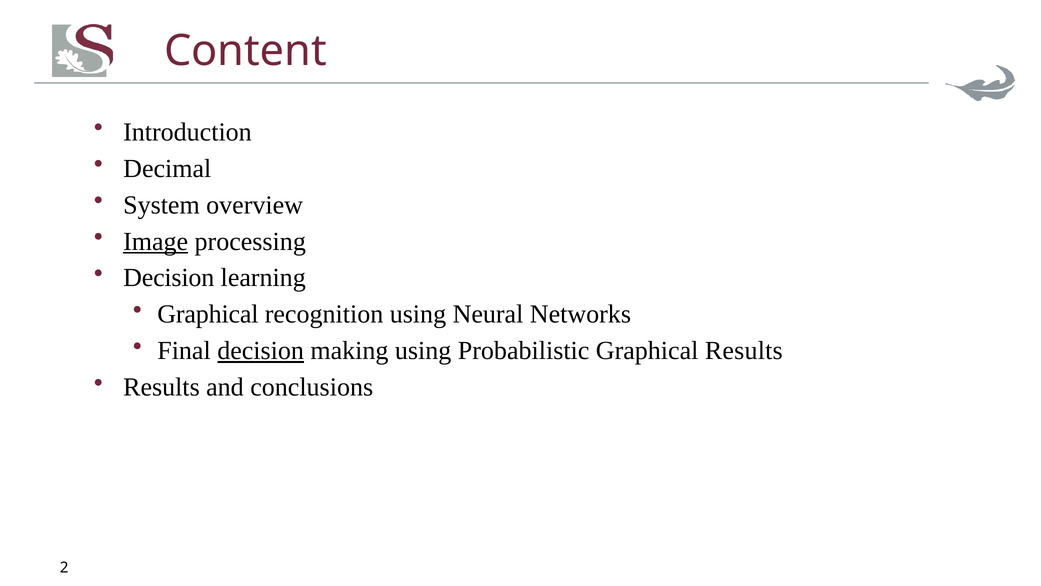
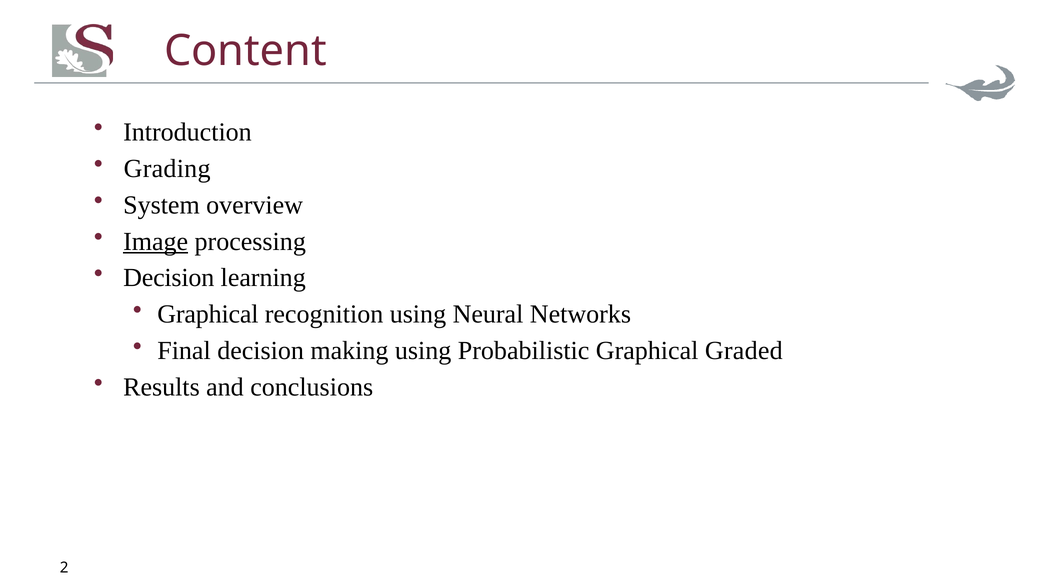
Decimal: Decimal -> Grading (167, 168)
decision underline: present -> none (261, 351)
Graphical Results: Results -> Graded (744, 351)
